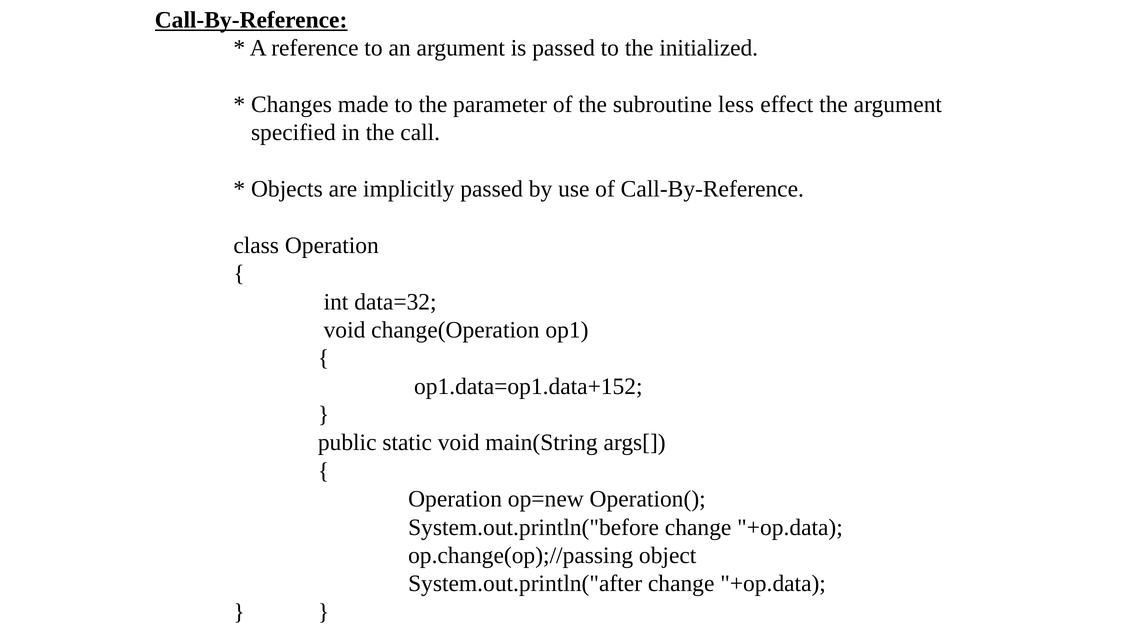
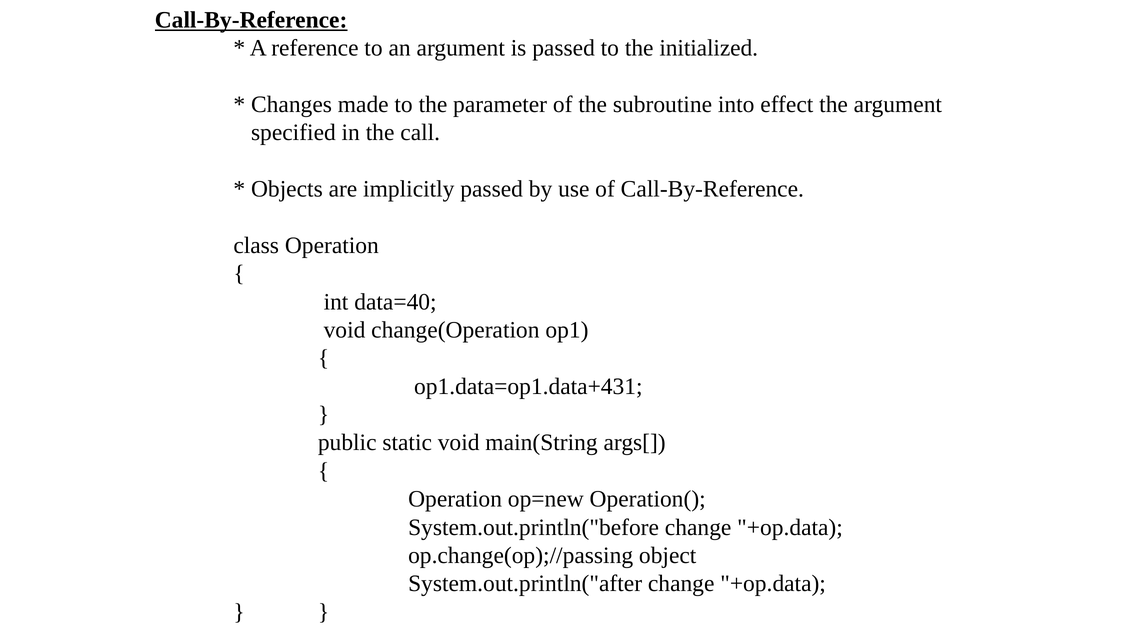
less: less -> into (736, 104)
data=32: data=32 -> data=40 (395, 301)
op1.data=op1.data+152: op1.data=op1.data+152 -> op1.data=op1.data+431 (528, 386)
